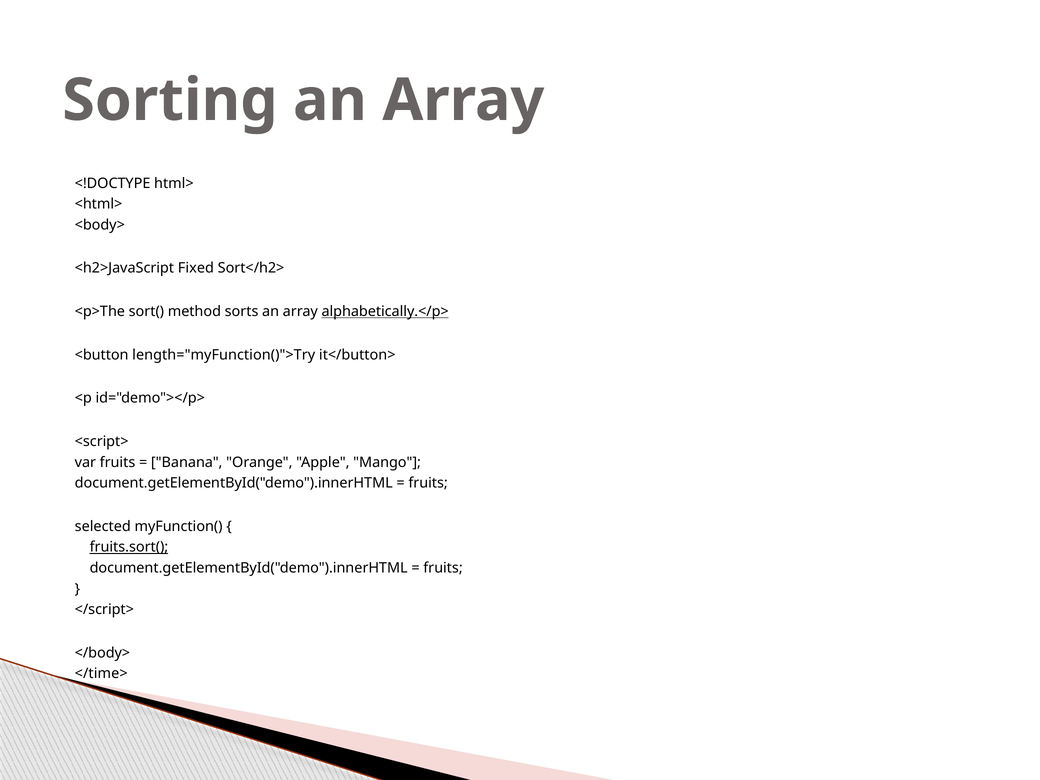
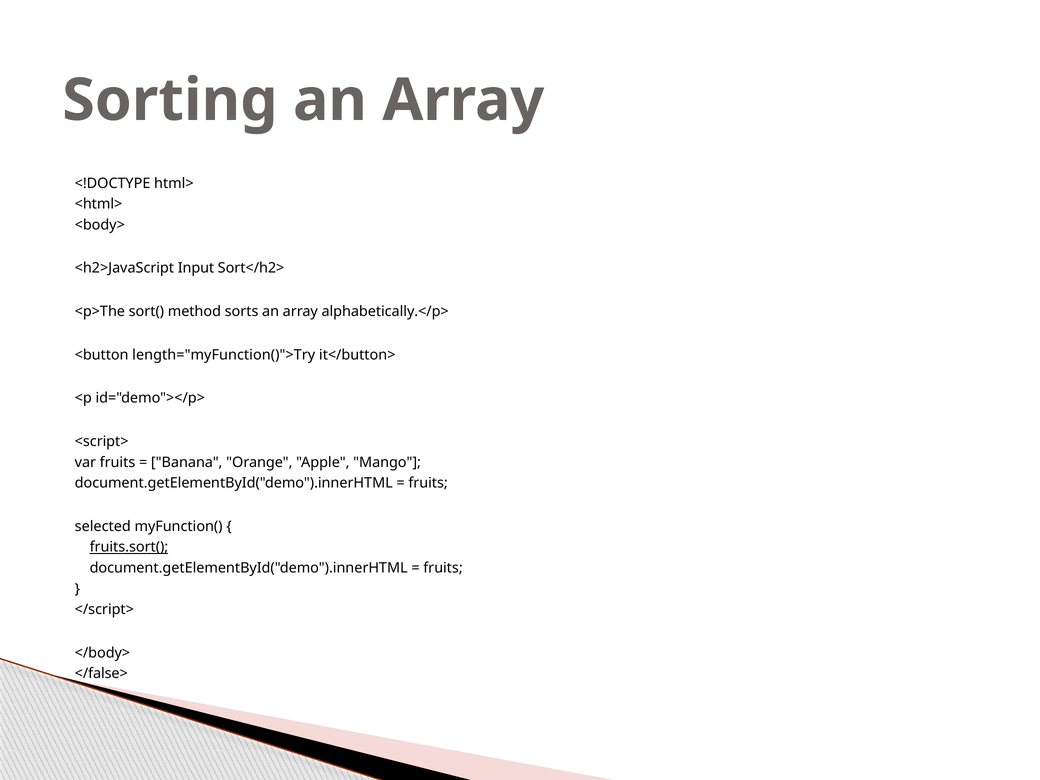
Fixed: Fixed -> Input (196, 268)
alphabetically.</p> underline: present -> none (385, 312)
</time>: </time> -> </false> (101, 674)
